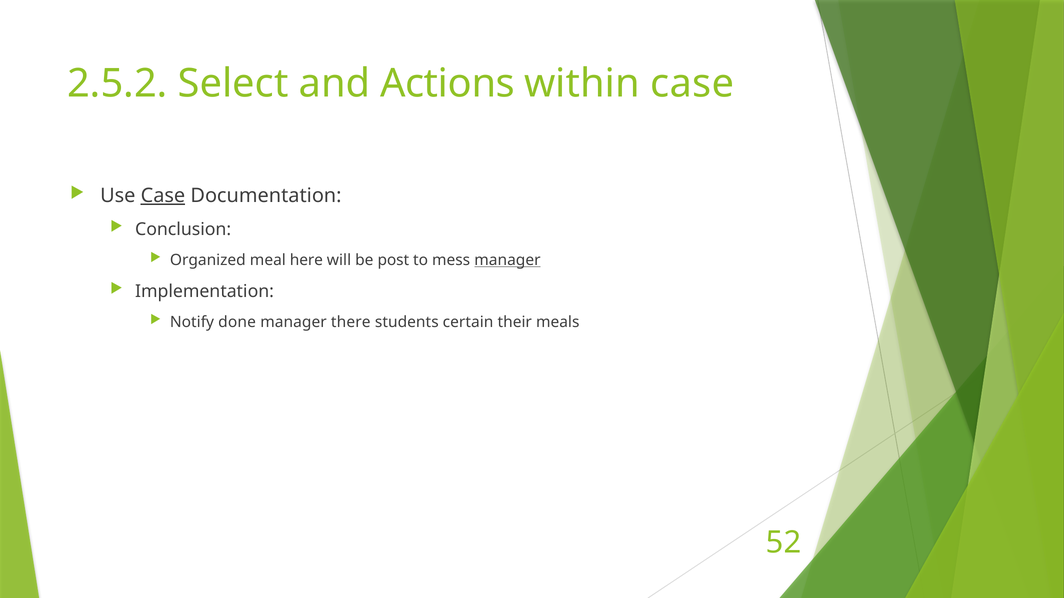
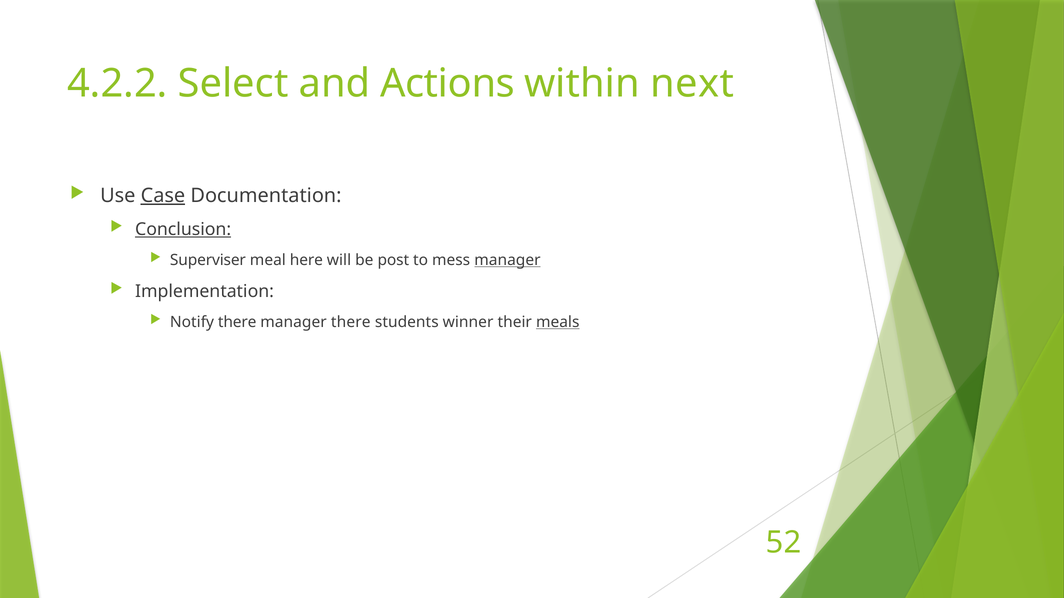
2.5.2: 2.5.2 -> 4.2.2 (117, 84)
within case: case -> next (692, 84)
Conclusion underline: none -> present (183, 229)
Organized: Organized -> Superviser (208, 260)
Notify done: done -> there (237, 322)
certain: certain -> winner (468, 322)
meals underline: none -> present (558, 322)
